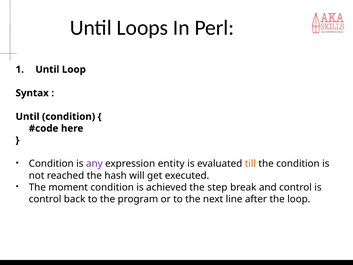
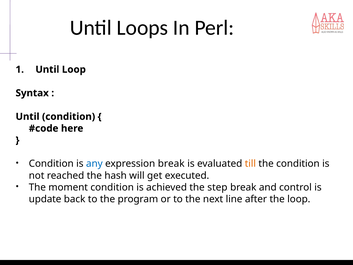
any colour: purple -> blue (94, 164)
expression entity: entity -> break (171, 164)
control: control -> update (45, 199)
